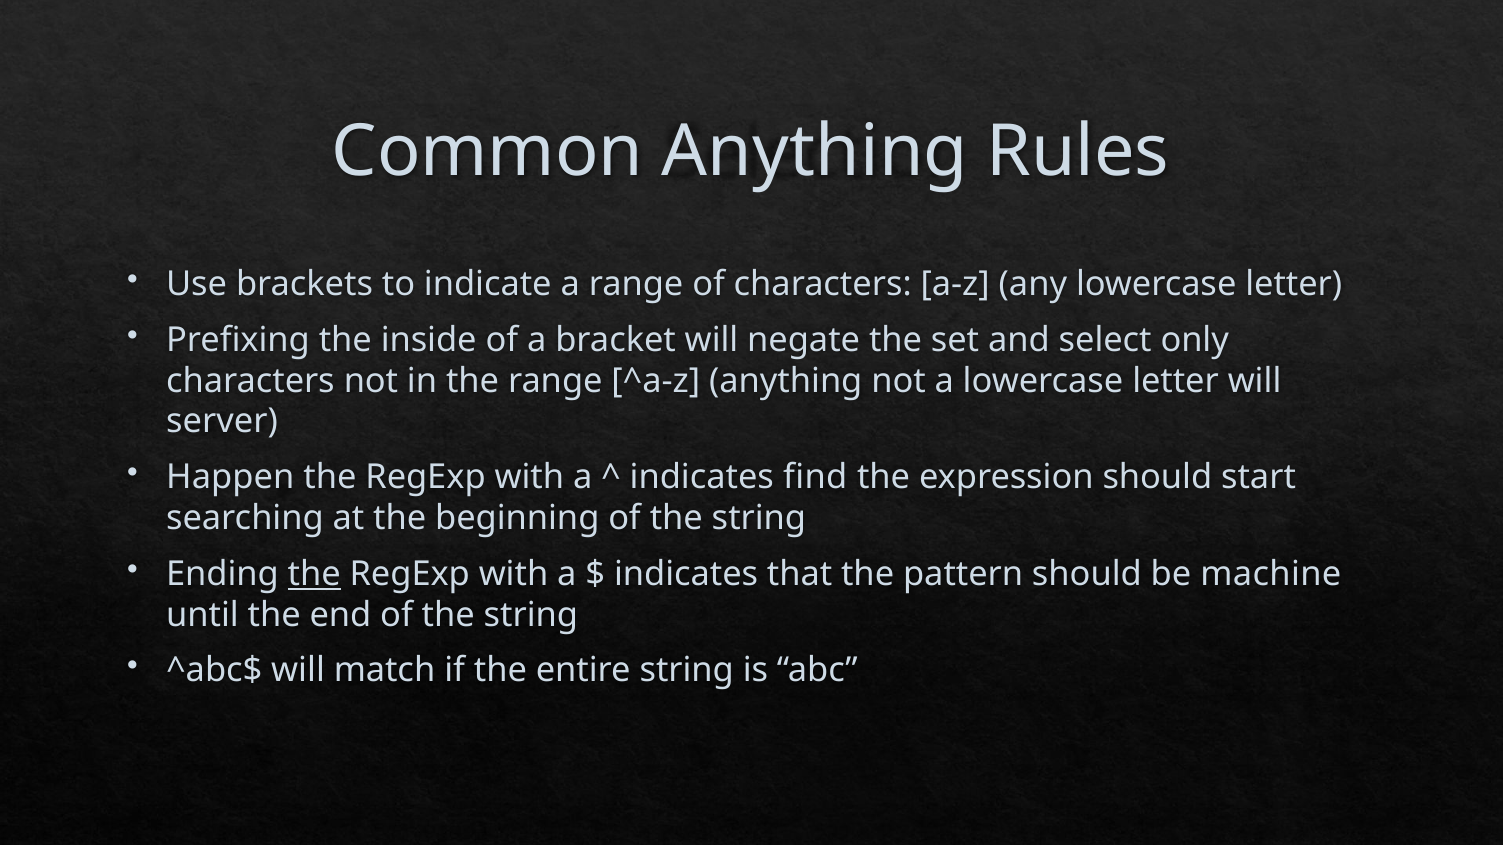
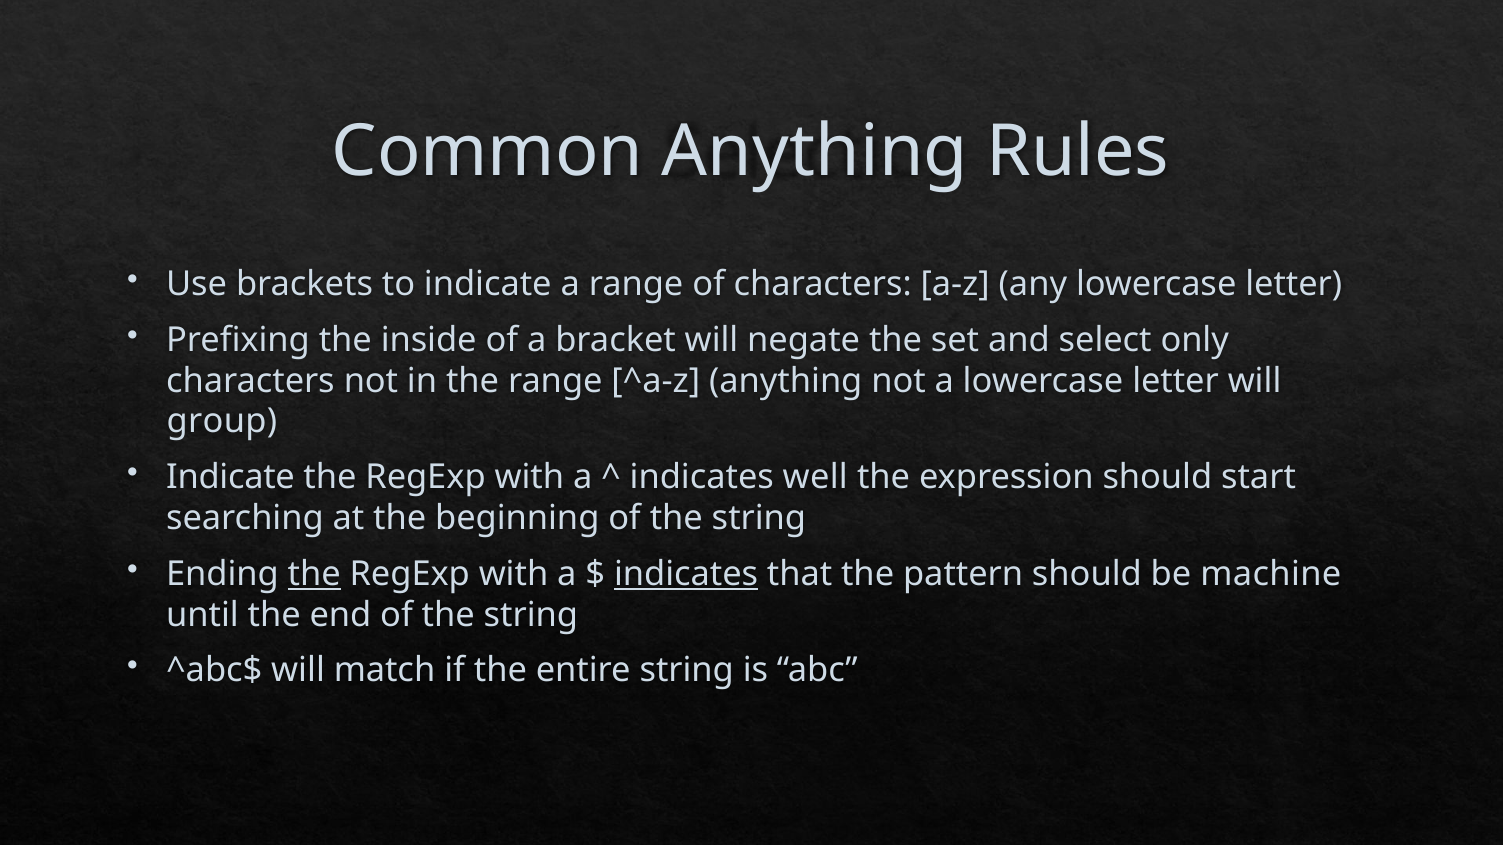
server: server -> group (222, 422)
Happen: Happen -> Indicate (231, 477)
find: find -> well (815, 477)
indicates underline: none -> present (686, 574)
